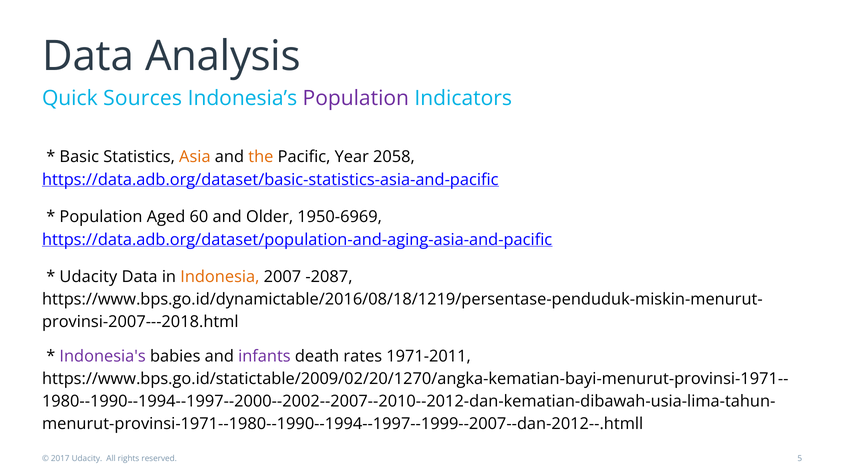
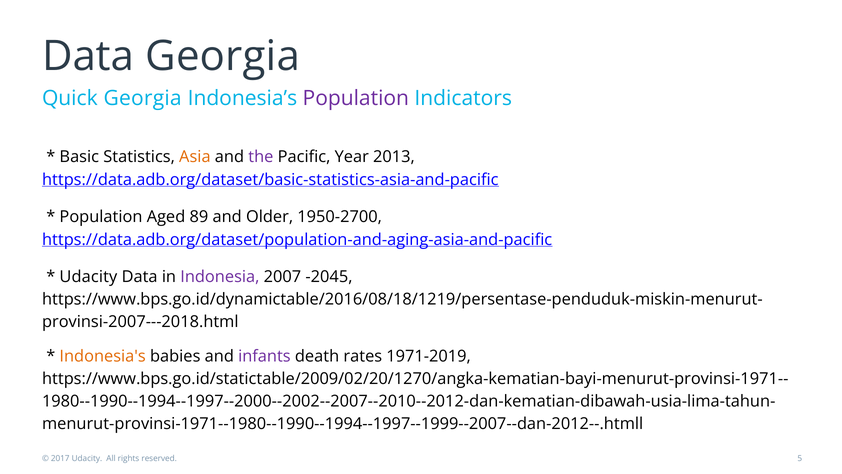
Data Analysis: Analysis -> Georgia (223, 56)
Quick Sources: Sources -> Georgia (143, 98)
the colour: orange -> purple (261, 157)
2058: 2058 -> 2013 (394, 157)
60: 60 -> 89 (199, 217)
1950-6969: 1950-6969 -> 1950-2700 (340, 217)
Indonesia colour: orange -> purple (220, 276)
-2087: -2087 -> -2045 (329, 276)
Indonesia's colour: purple -> orange (103, 356)
1971-2011: 1971-2011 -> 1971-2019 (429, 356)
